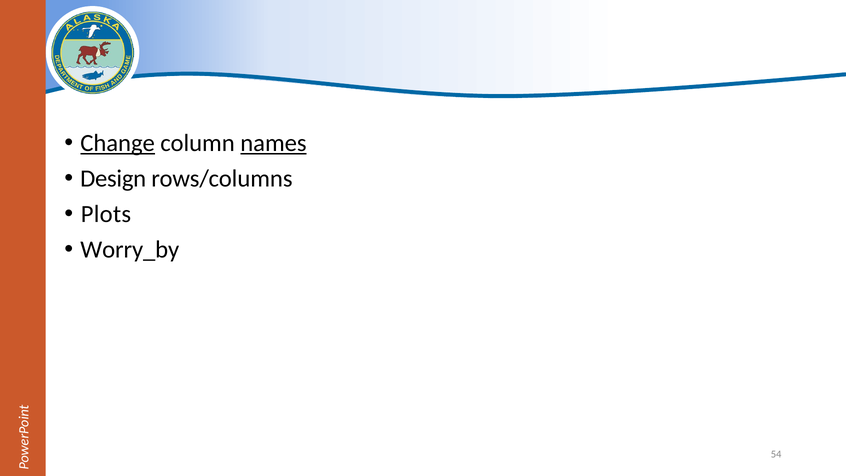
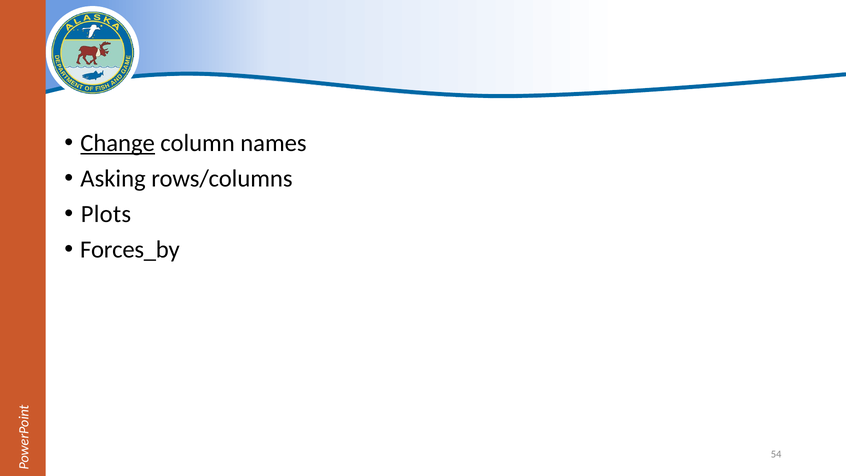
names underline: present -> none (273, 143)
Design: Design -> Asking (113, 179)
Worry_by: Worry_by -> Forces_by (130, 249)
